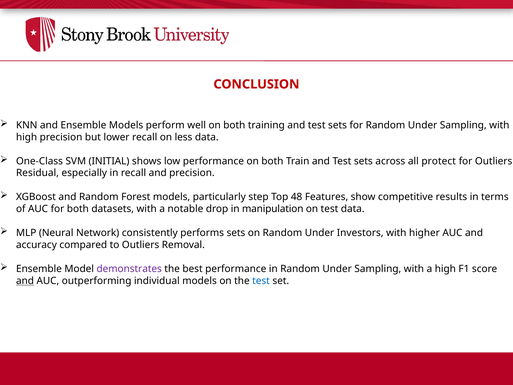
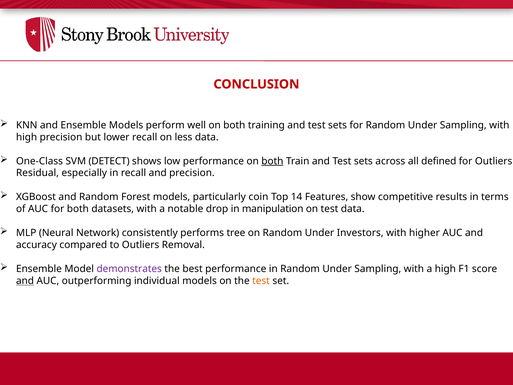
INITIAL: INITIAL -> DETECT (109, 161)
both underline: none -> present (272, 161)
protect: protect -> defined (439, 161)
step: step -> coin (258, 197)
48: 48 -> 14 (297, 197)
performs sets: sets -> tree (236, 233)
test colour: blue -> orange (261, 281)
